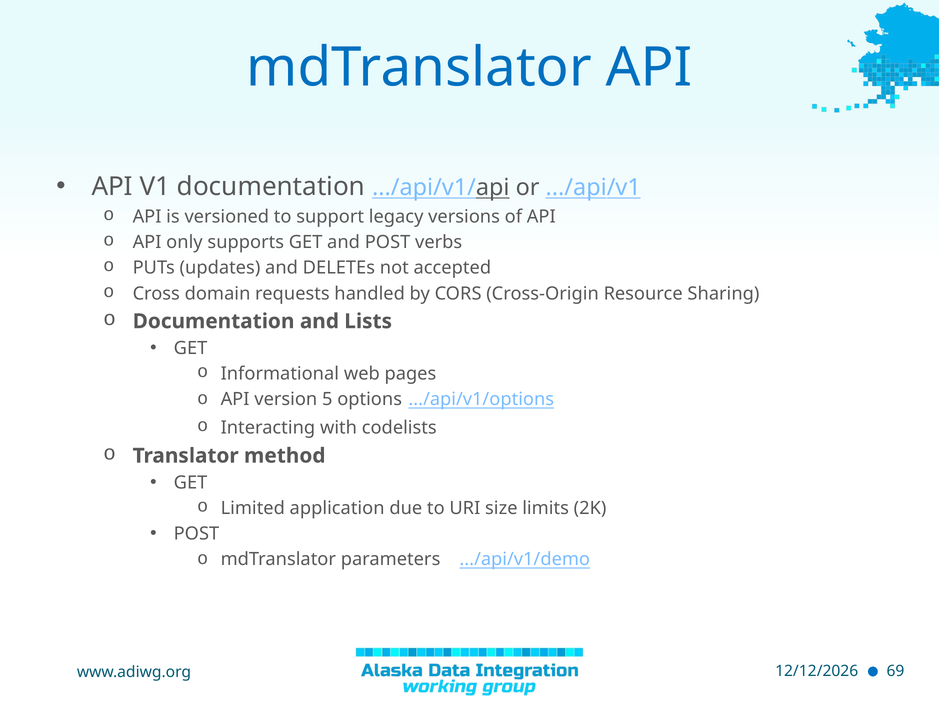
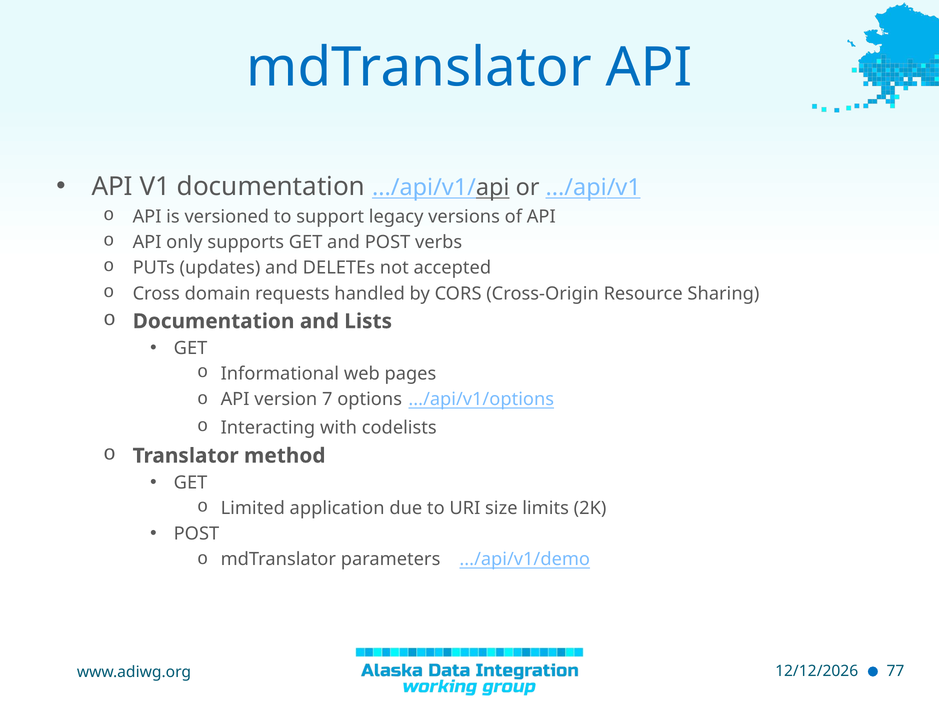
5: 5 -> 7 (327, 400)
69: 69 -> 77 (895, 671)
